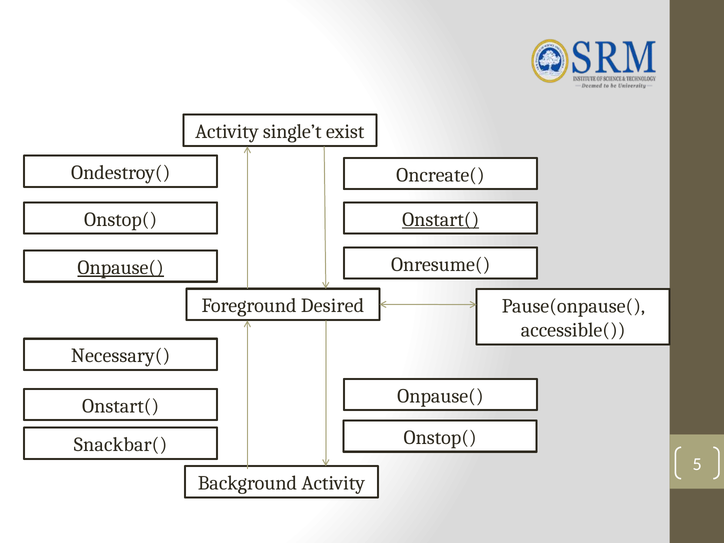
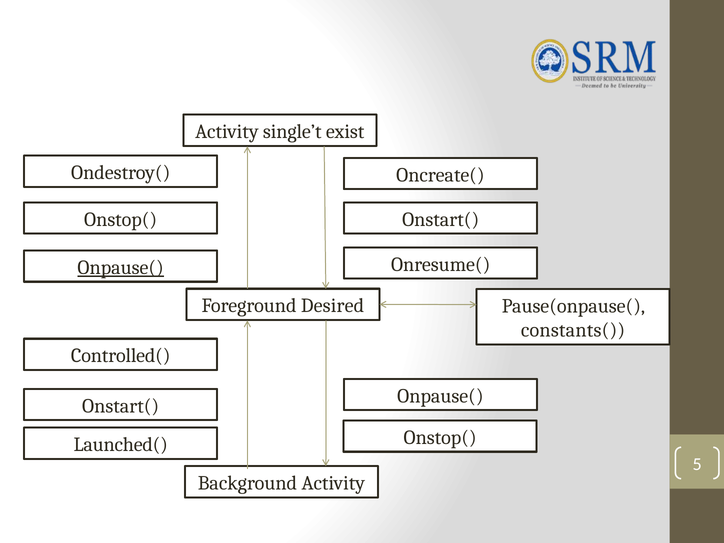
Onstart( underline: present -> none (441, 219)
accessible(: accessible( -> constants( (573, 330)
Necessary(: Necessary( -> Controlled( (121, 356)
Snackbar(: Snackbar( -> Launched( (121, 445)
